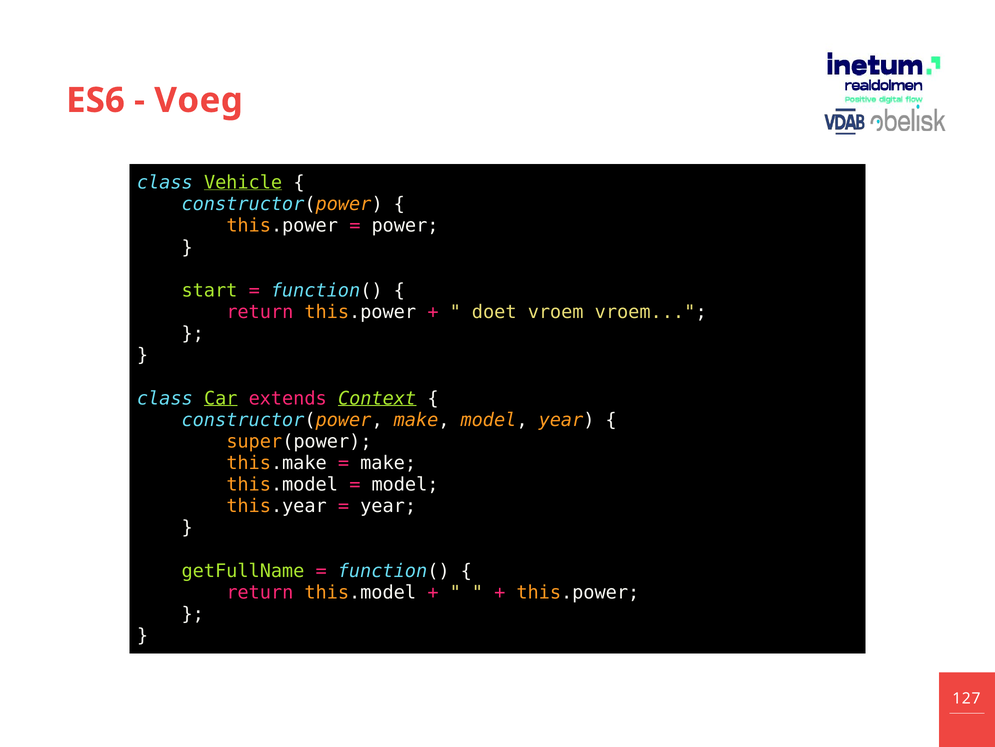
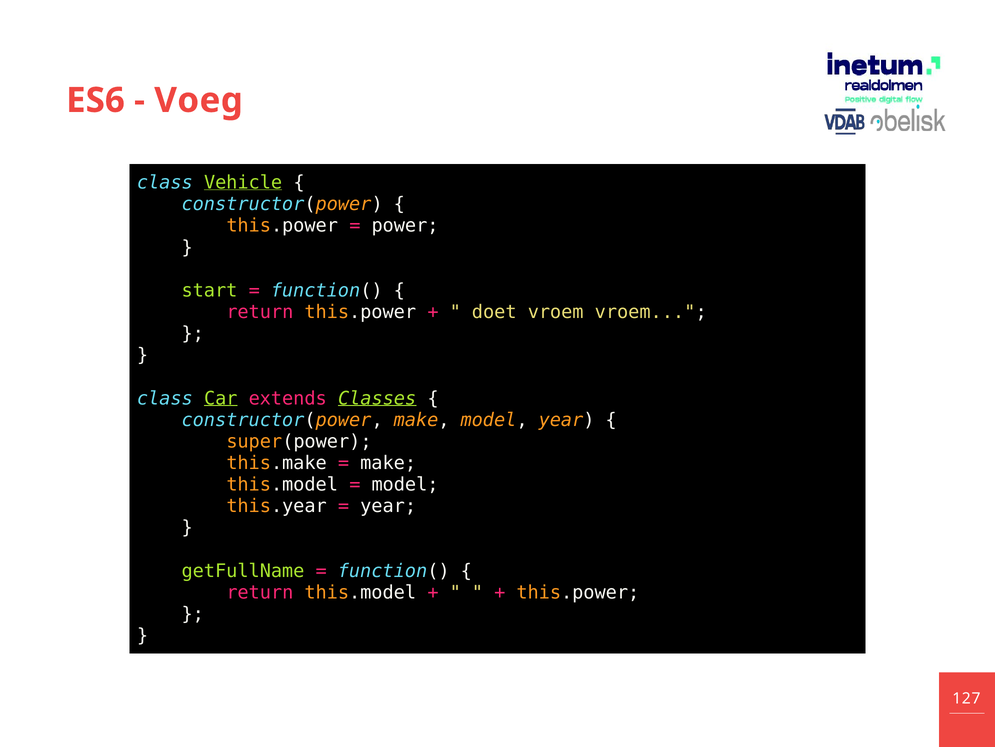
Context: Context -> Classes (377, 398)
